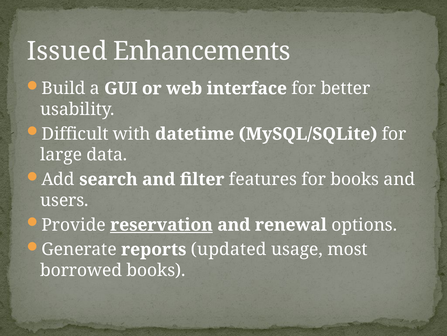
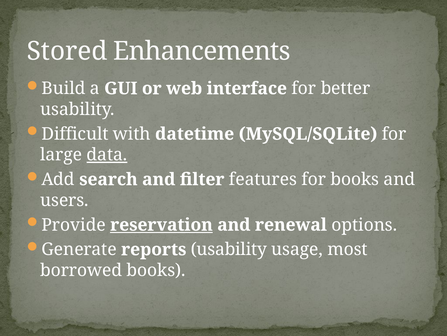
Issued: Issued -> Stored (67, 51)
data underline: none -> present (107, 154)
reports updated: updated -> usability (229, 249)
